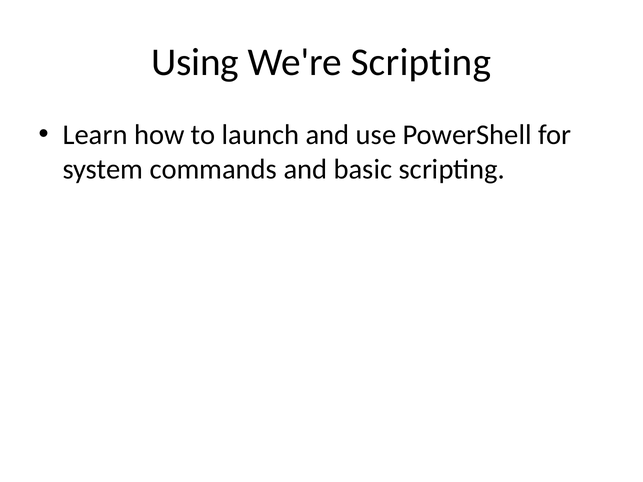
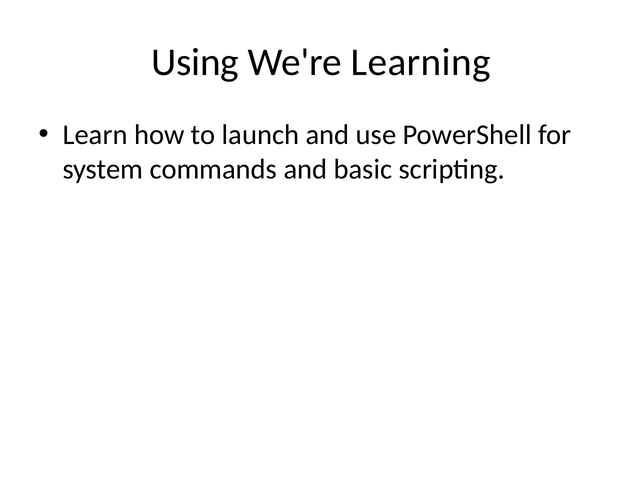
We're Scripting: Scripting -> Learning (421, 62)
